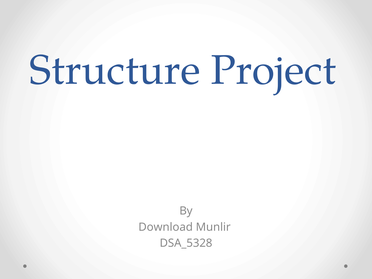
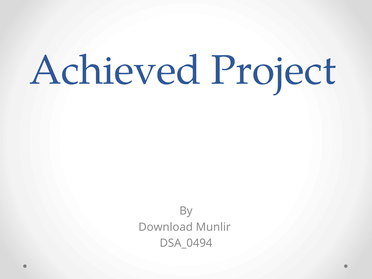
Structure: Structure -> Achieved (115, 70)
DSA_5328: DSA_5328 -> DSA_0494 (186, 243)
